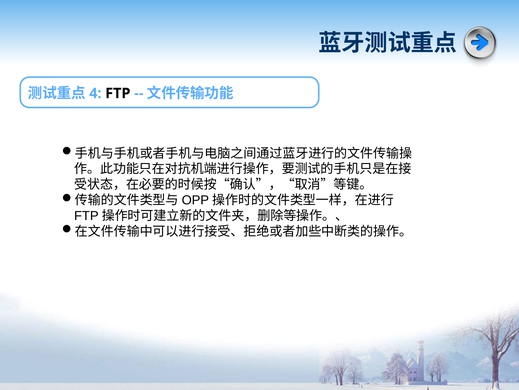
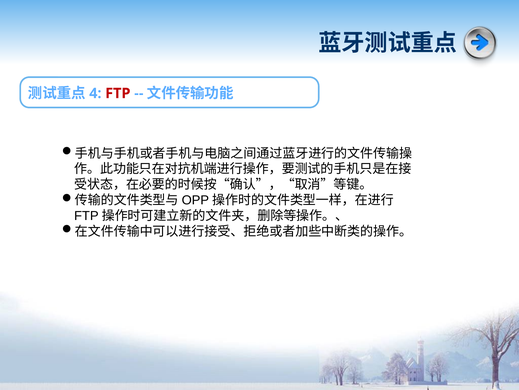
FTP colour: black -> red (118, 93)
